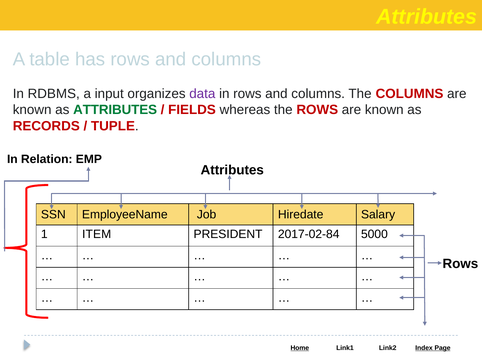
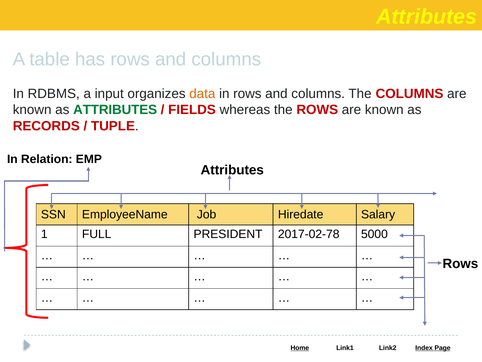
data colour: purple -> orange (202, 94)
ITEM: ITEM -> FULL (97, 234)
2017-02-84: 2017-02-84 -> 2017-02-78 (309, 234)
